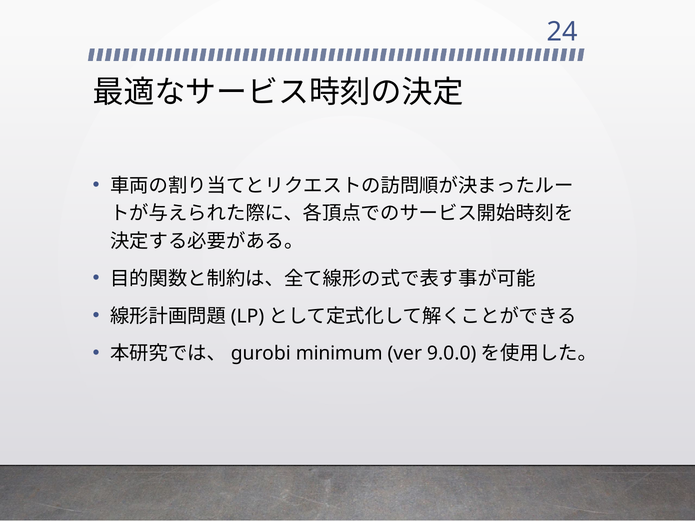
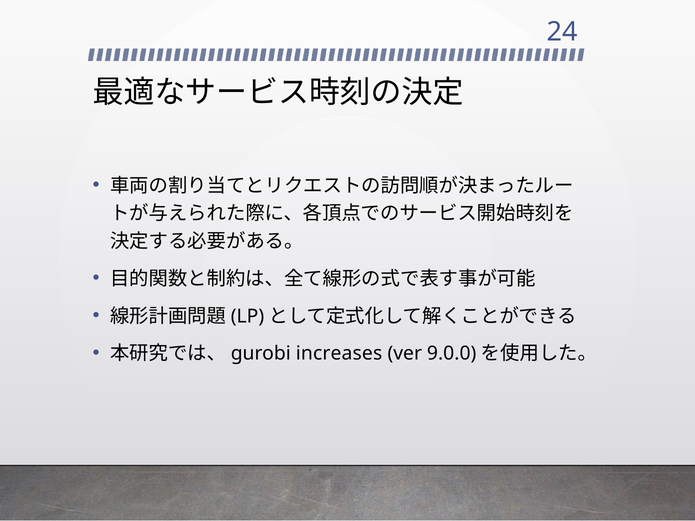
minimum: minimum -> increases (339, 354)
